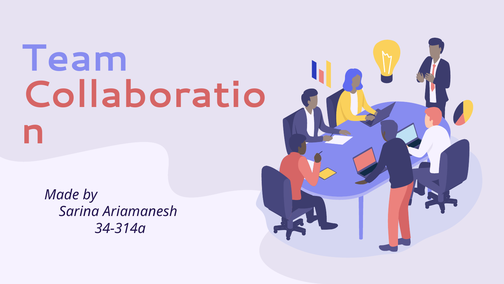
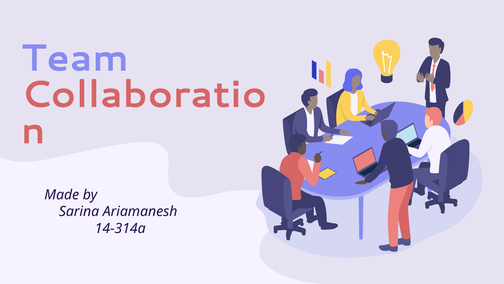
34-314a: 34-314a -> 14-314a (120, 228)
